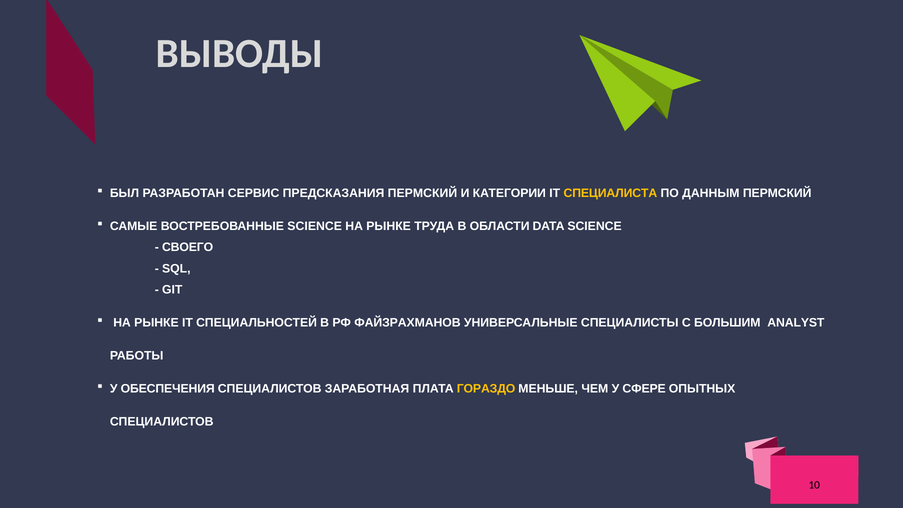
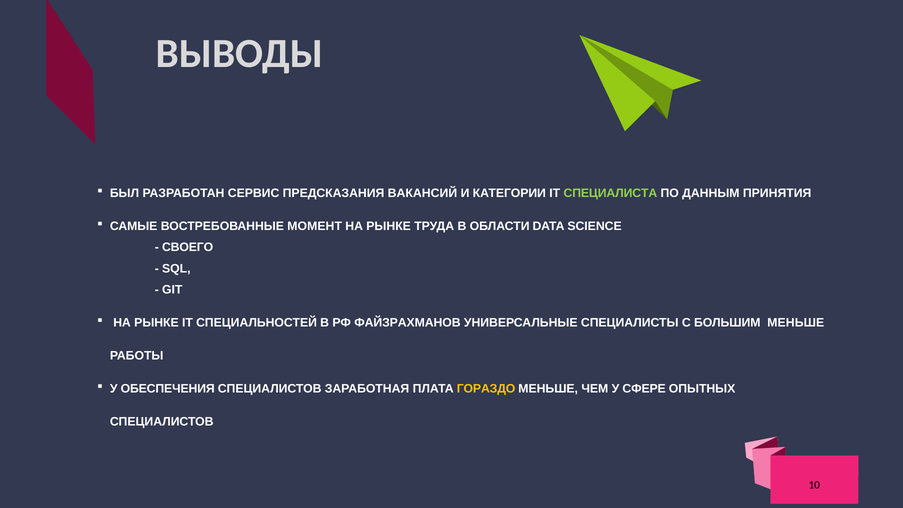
ПРЕДСКАЗАНИЯ ПЕРМСКИЙ: ПЕРМСКИЙ -> ВАКАНСИЙ (422, 193)
СПЕЦИАЛИСТА colour: yellow -> light green (610, 193)
ДАННЫМ ПЕРМСКИЙ: ПЕРМСКИЙ -> ПРИНЯТИЯ (777, 193)
ВОСТРЕБОВАННЫЕ SCIENCE: SCIENCE -> МОМЕНТ (315, 226)
БОЛЬШИМ ANALYST: ANALYST -> МЕНЬШЕ (796, 323)
